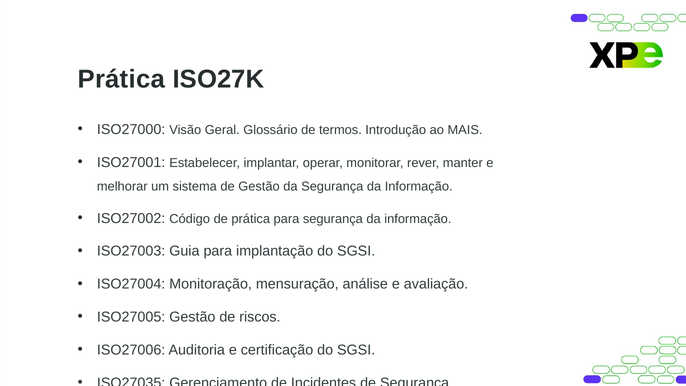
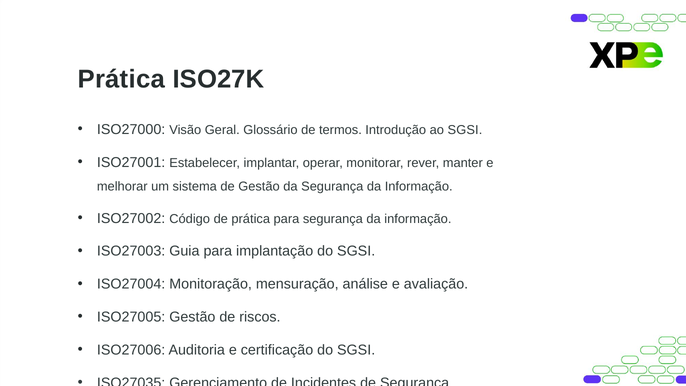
ao MAIS: MAIS -> SGSI (465, 130)
